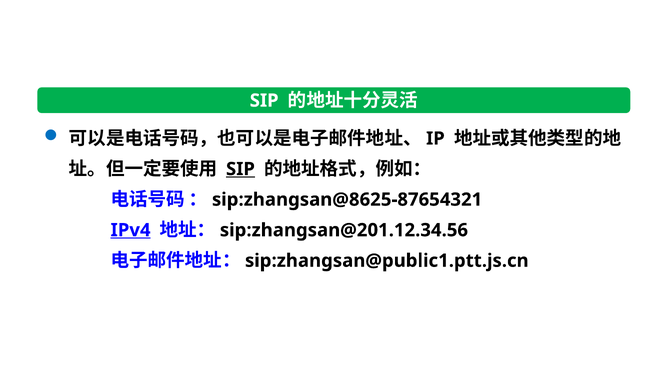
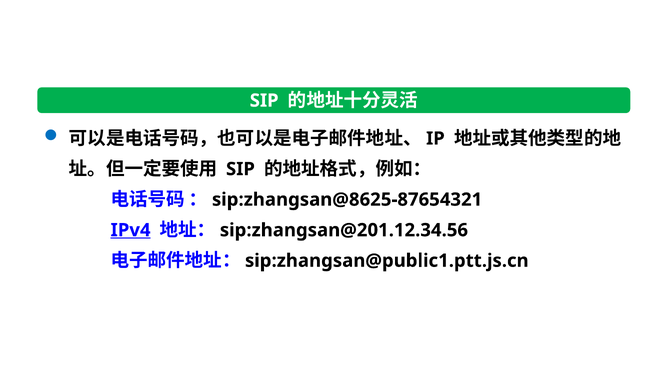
SIP underline: present -> none (240, 169)
